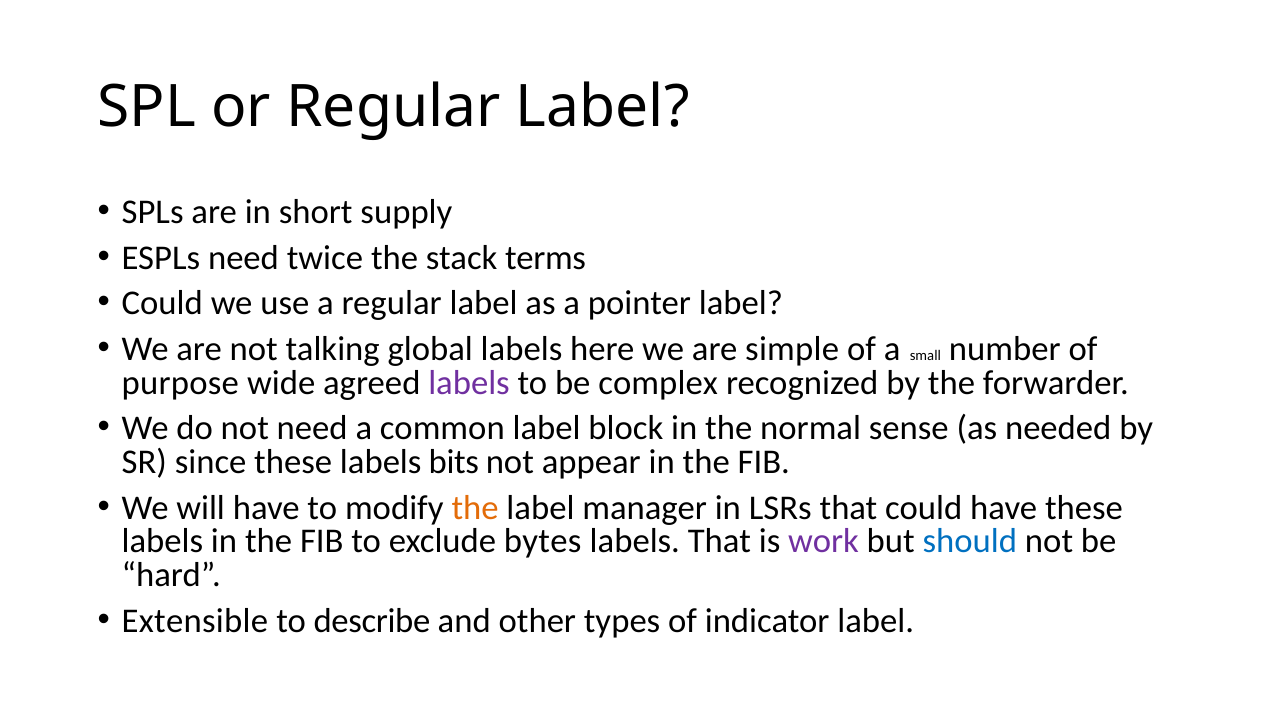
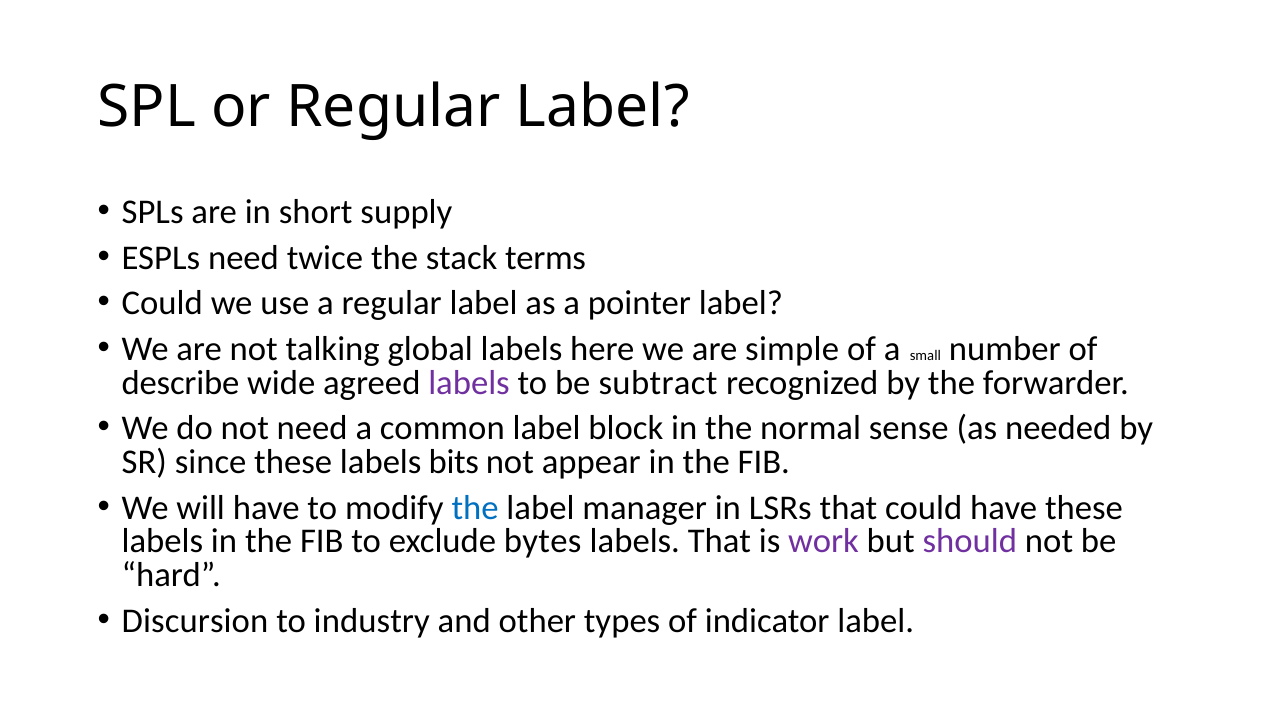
purpose: purpose -> describe (181, 383)
complex: complex -> subtract (658, 383)
the colour: orange -> blue (475, 508)
should colour: blue -> purple (970, 542)
Extensible: Extensible -> Discursion (195, 621)
describe: describe -> industry (372, 621)
